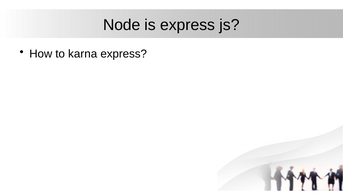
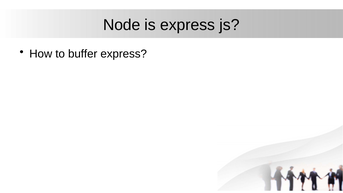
karna: karna -> buffer (83, 54)
